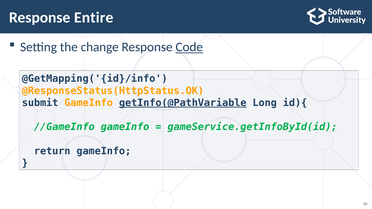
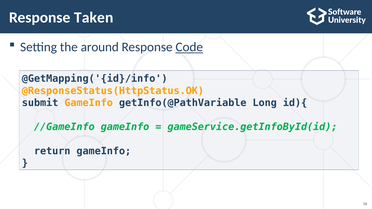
Entire: Entire -> Taken (94, 18)
change: change -> around (100, 47)
getInfo(@PathVariable underline: present -> none (183, 103)
